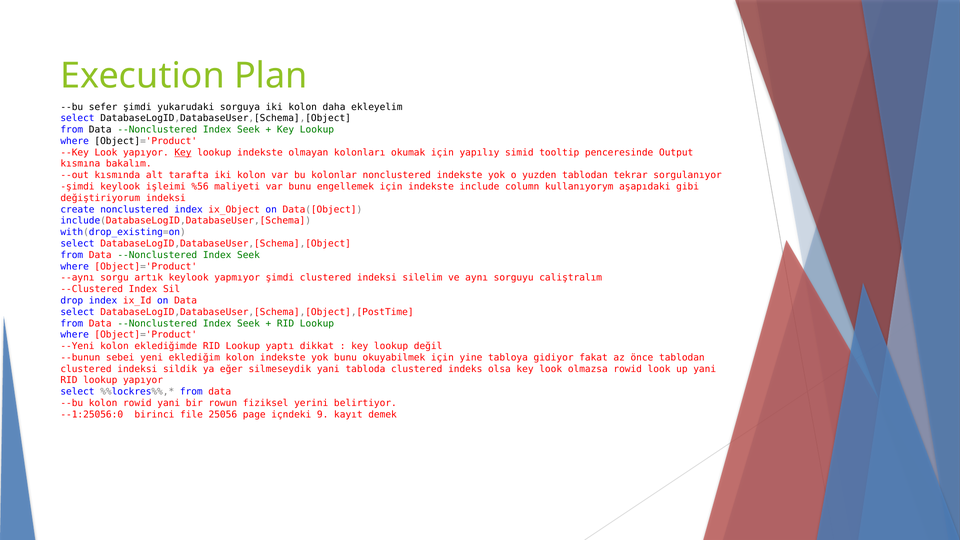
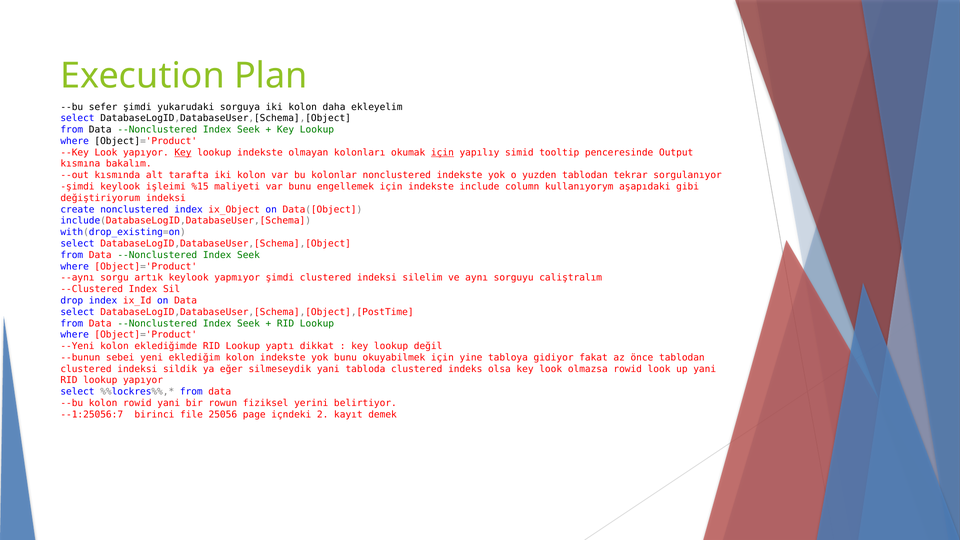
için underline: none -> present (442, 152)
%56: %56 -> %15 (200, 187)
--1:25056:0: --1:25056:0 -> --1:25056:7 (92, 415)
9: 9 -> 2 (323, 415)
